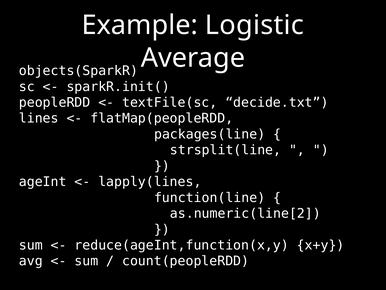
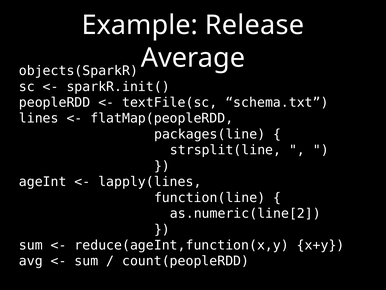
Logistic: Logistic -> Release (255, 25)
decide.txt: decide.txt -> schema.txt (277, 102)
